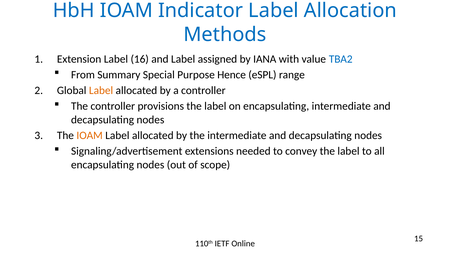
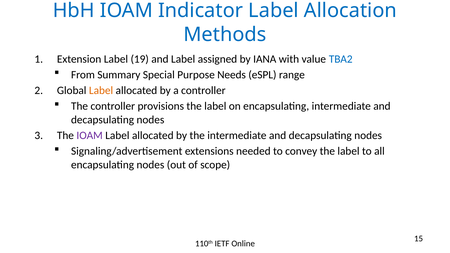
16: 16 -> 19 (140, 59)
Hence: Hence -> Needs (232, 75)
IOAM colour: orange -> purple (90, 136)
